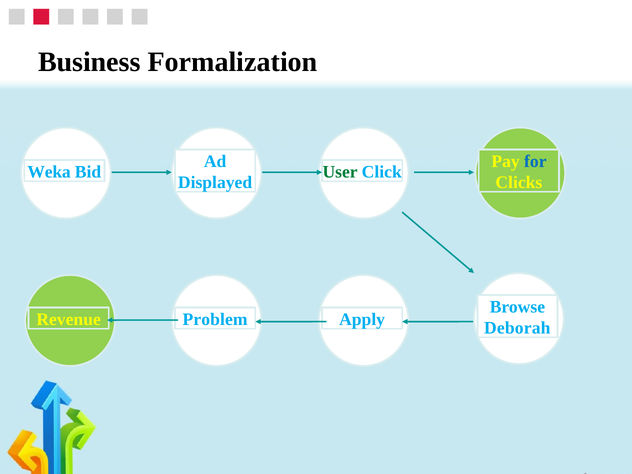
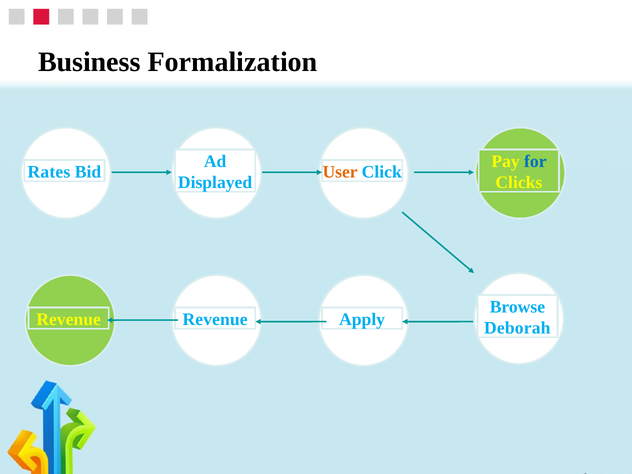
Weka: Weka -> Rates (49, 172)
User colour: green -> orange (340, 172)
Problem: Problem -> Revenue (215, 319)
